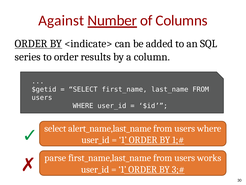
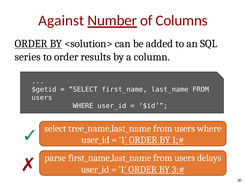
<indicate>: <indicate> -> <solution> (88, 44)
alert_name,last_name: alert_name,last_name -> tree_name,last_name (110, 128)
works: works -> delays (209, 158)
